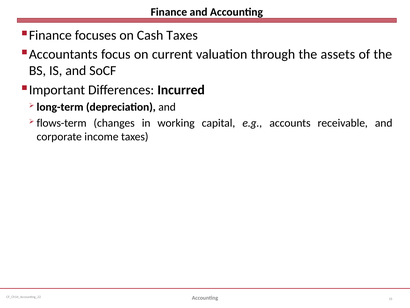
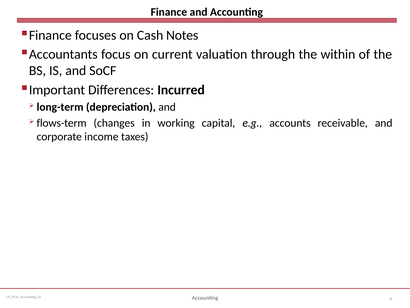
Cash Taxes: Taxes -> Notes (182, 35)
assets: assets -> within (338, 54)
